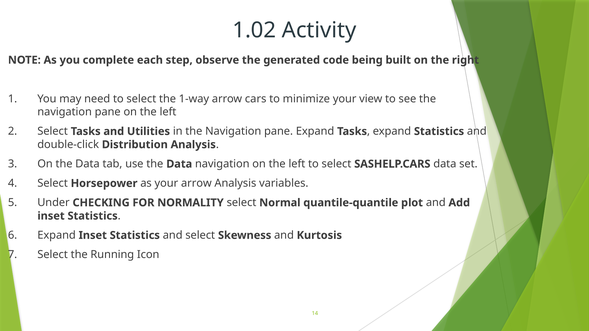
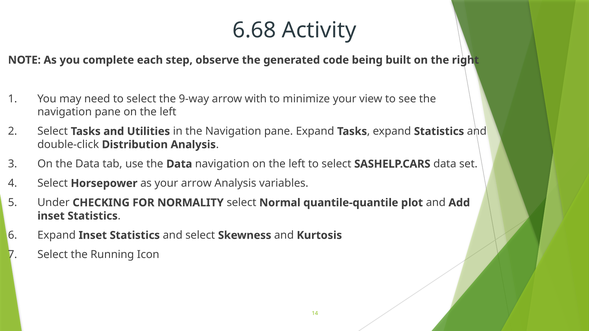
1.02: 1.02 -> 6.68 (254, 30)
1-way: 1-way -> 9-way (194, 99)
cars: cars -> with (256, 99)
